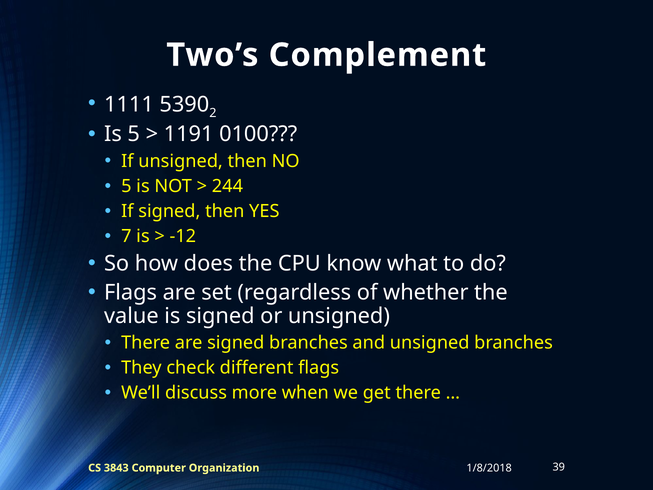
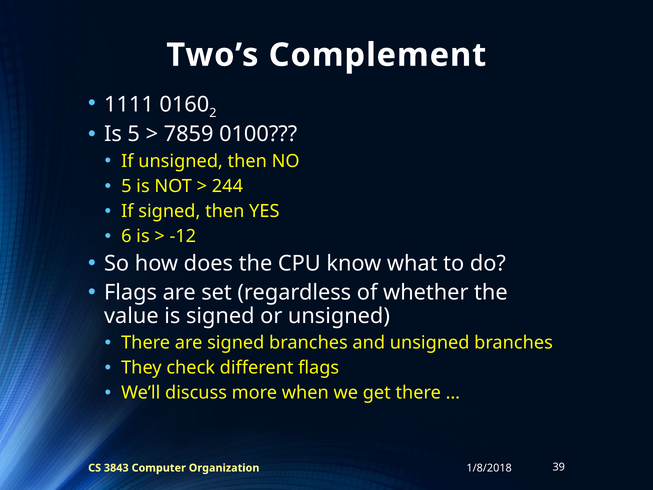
5390: 5390 -> 0160 (184, 105)
1191: 1191 -> 7859 (189, 134)
7: 7 -> 6 (126, 236)
